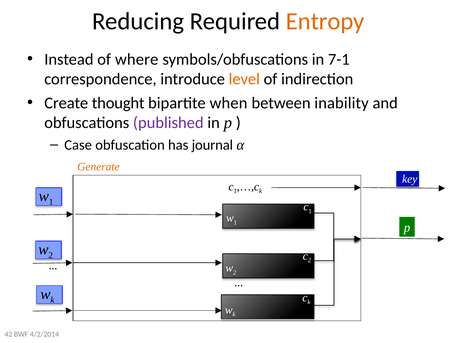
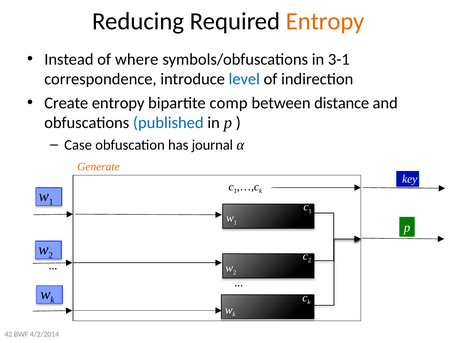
7-1: 7-1 -> 3-1 (339, 59)
level colour: orange -> blue (244, 79)
Create thought: thought -> entropy (118, 103)
when: when -> comp (229, 103)
inability: inability -> distance (342, 103)
published colour: purple -> blue (168, 123)
